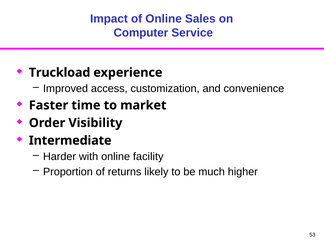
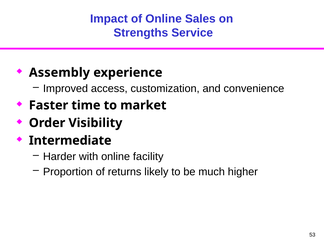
Computer: Computer -> Strengths (141, 33)
Truckload: Truckload -> Assembly (59, 73)
